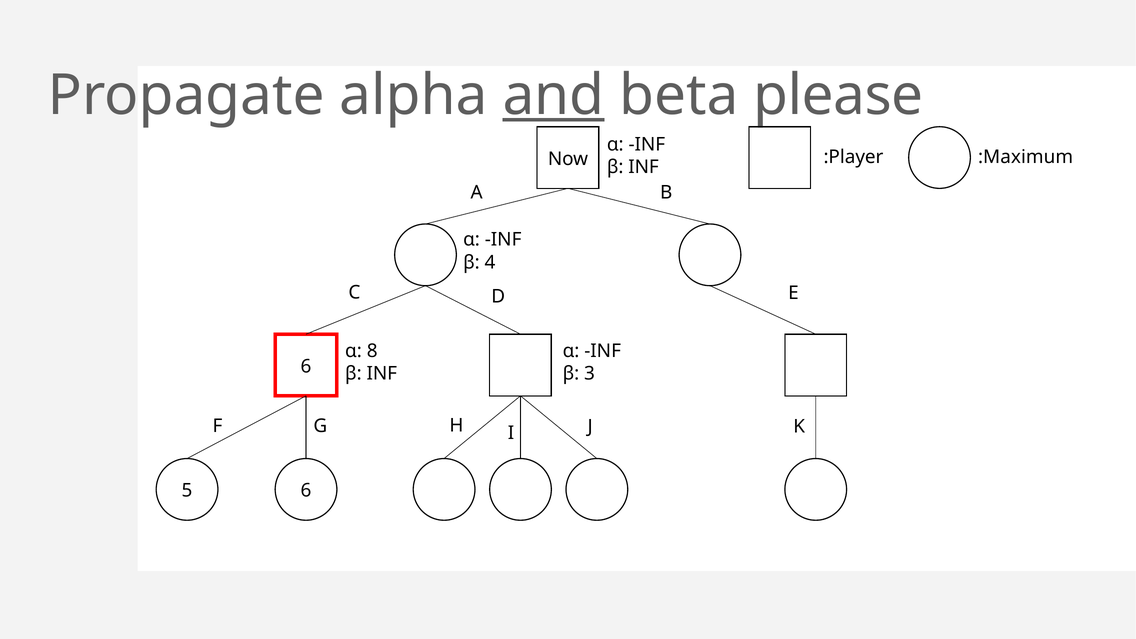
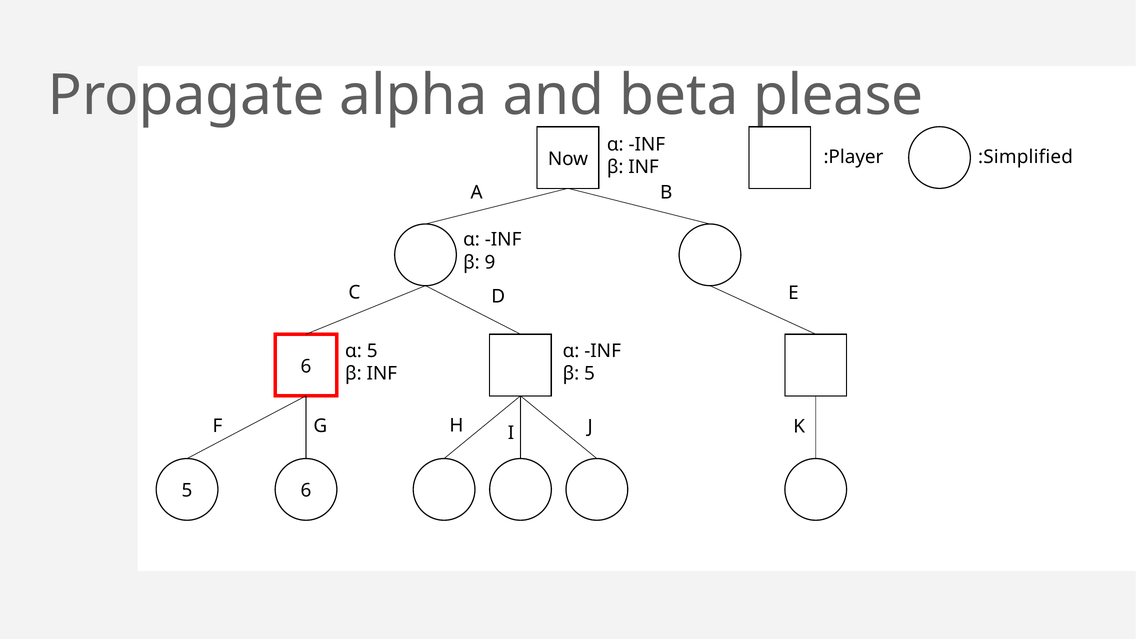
and underline: present -> none (553, 95)
:Maximum: :Maximum -> :Simplified (1025, 157)
4: 4 -> 9 (490, 262)
α 8: 8 -> 5 (372, 351)
β 3: 3 -> 5 (589, 374)
